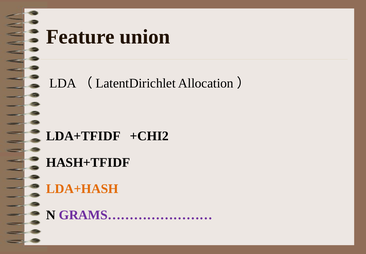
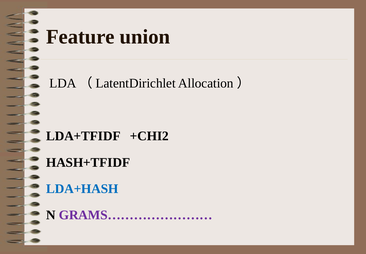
LDA+HASH colour: orange -> blue (82, 188)
